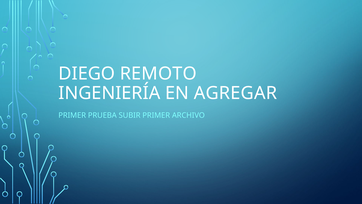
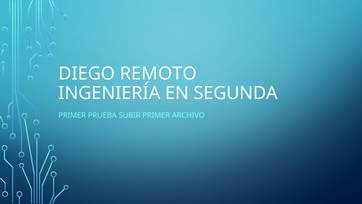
AGREGAR: AGREGAR -> SEGUNDA (236, 93)
